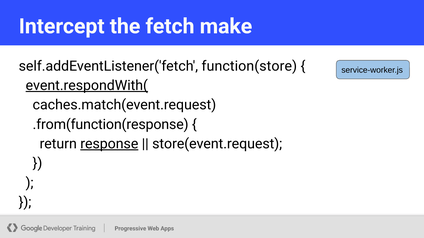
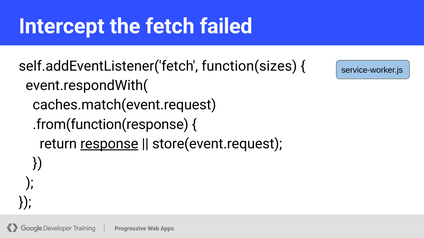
make: make -> failed (226, 26)
function(store: function(store -> function(sizes (249, 66)
event.respondWith( underline: present -> none (87, 86)
